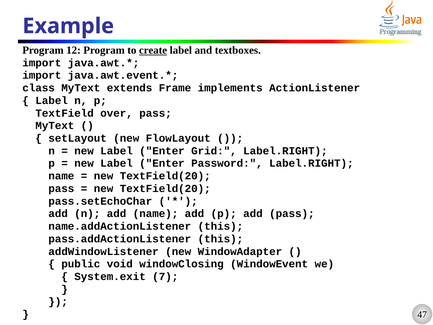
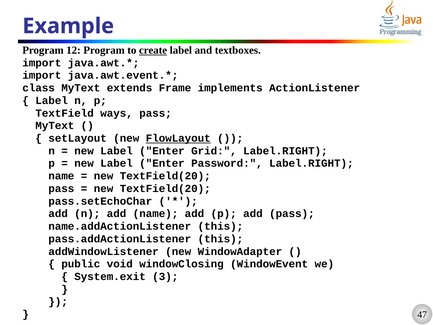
over: over -> ways (117, 113)
FlowLayout underline: none -> present (178, 138)
7: 7 -> 3 (165, 276)
